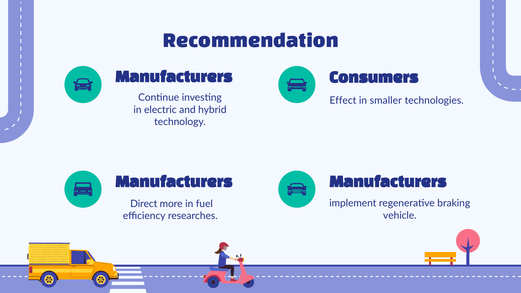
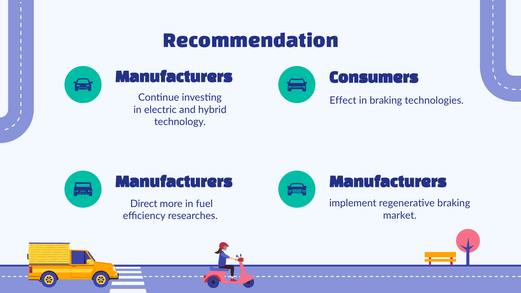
in smaller: smaller -> braking (386, 101)
vehicle: vehicle -> market (400, 215)
